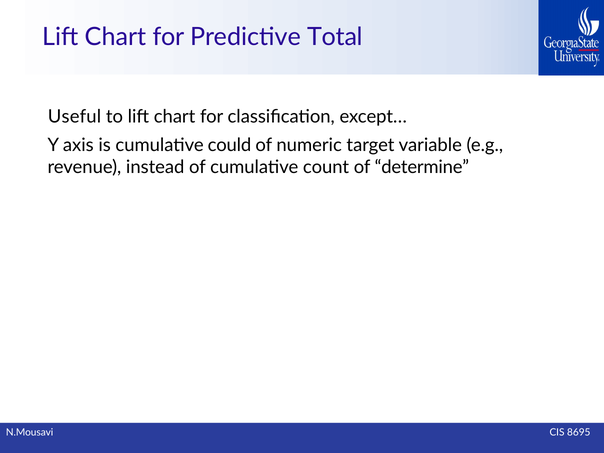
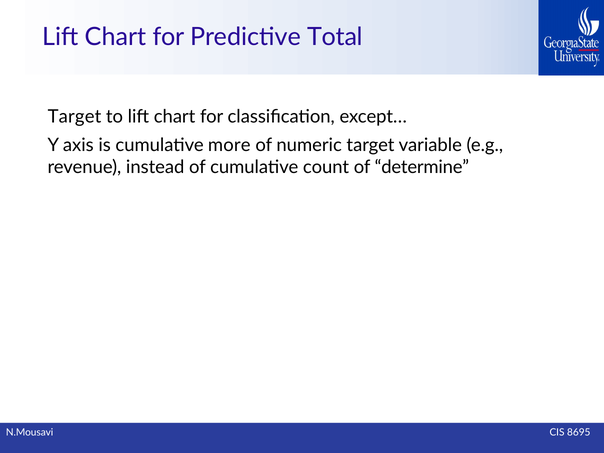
Useful: Useful -> Target (74, 117)
could: could -> more (229, 145)
